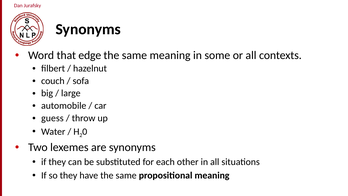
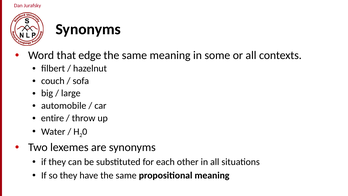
guess: guess -> entire (53, 118)
